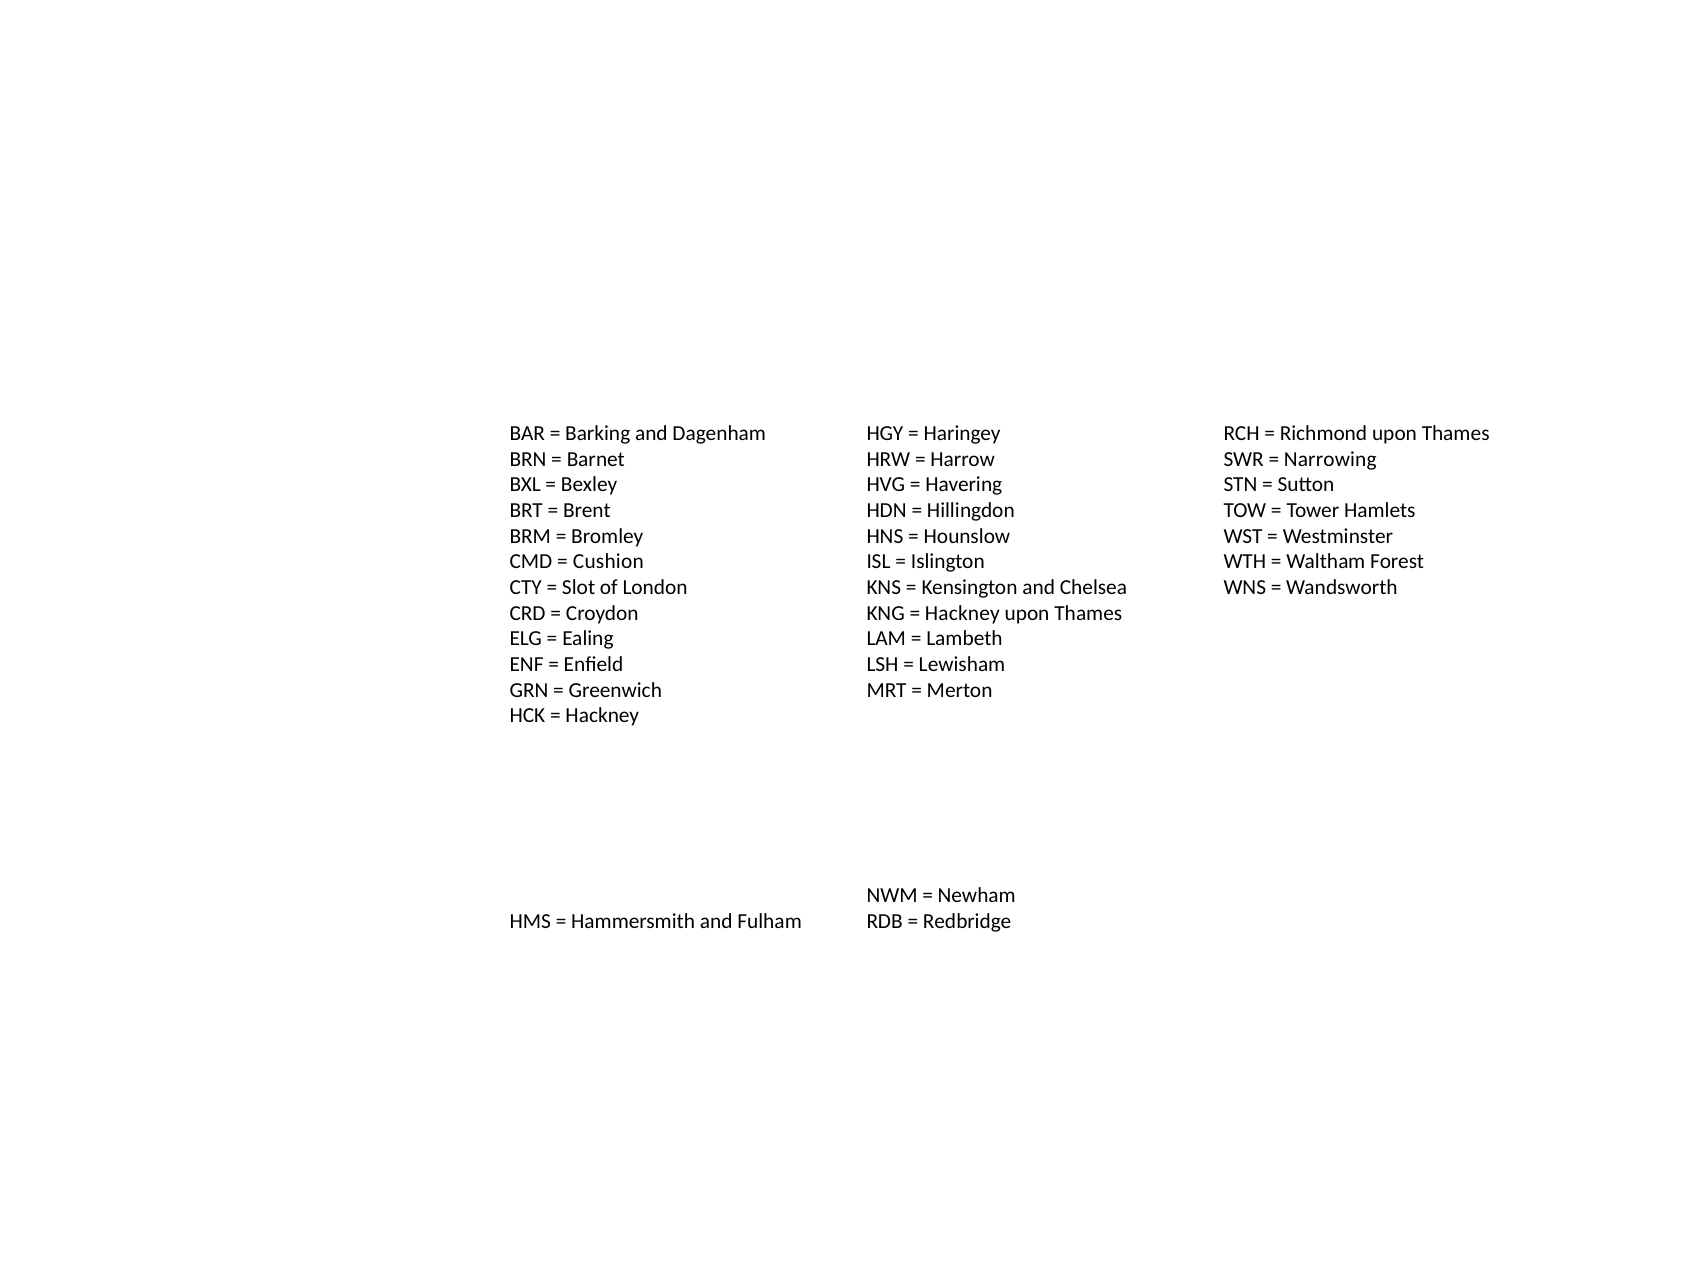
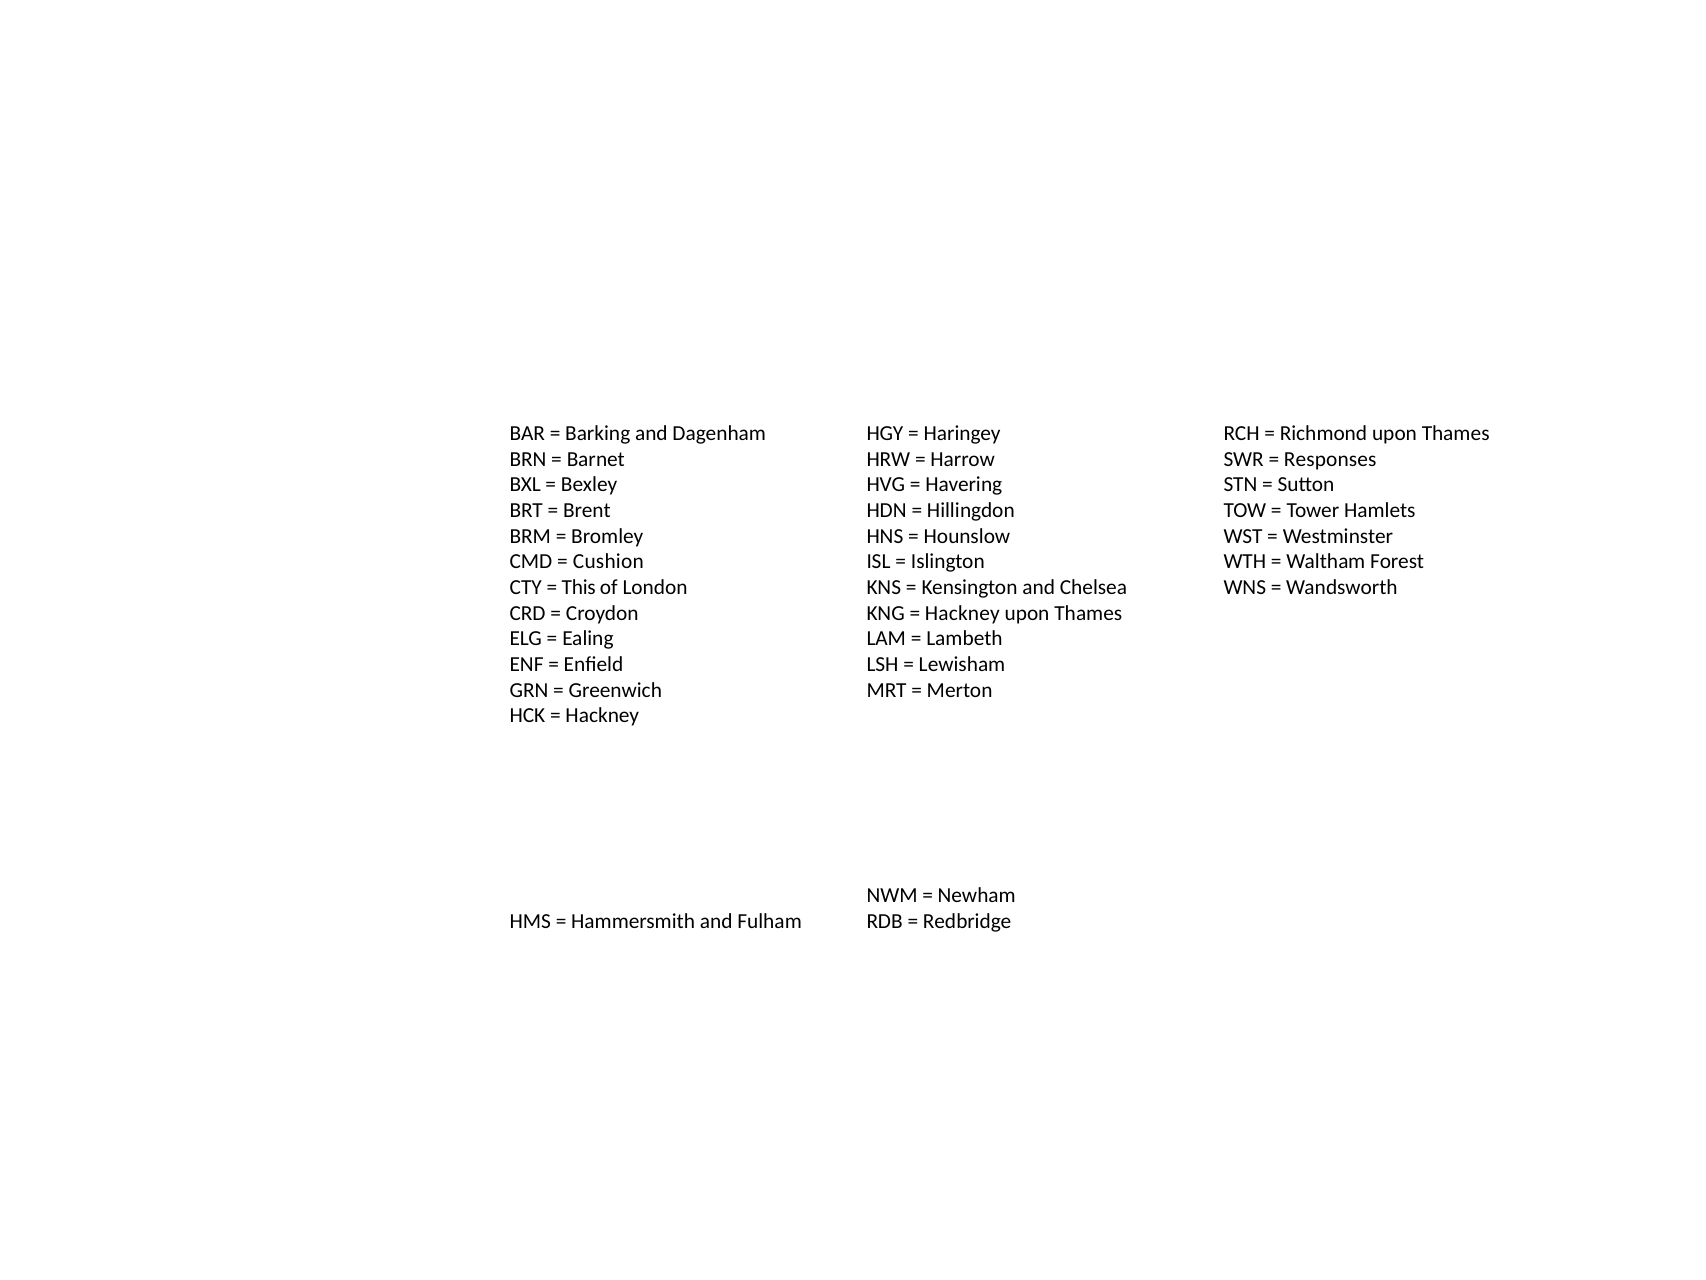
Narrowing: Narrowing -> Responses (1330, 459)
Slot: Slot -> This (579, 587)
